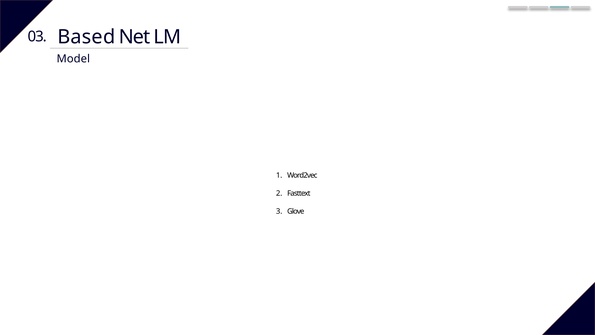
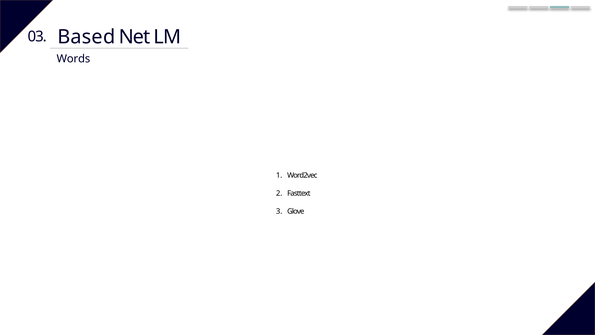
Model: Model -> Words (73, 59)
